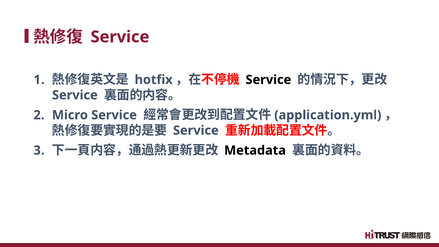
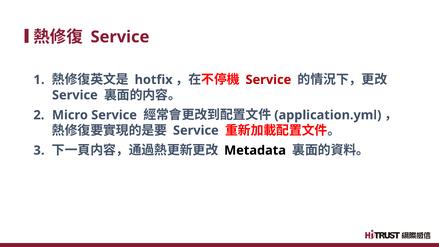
Service colour: black -> red (268, 80)
